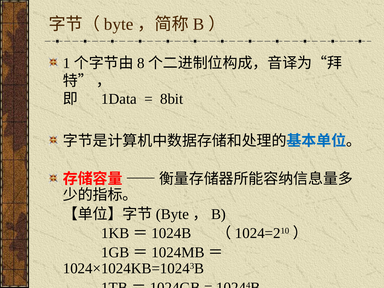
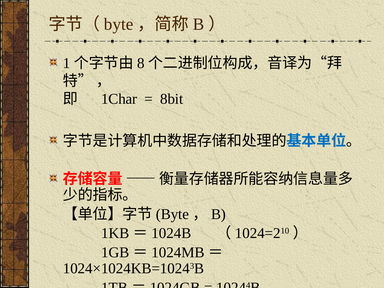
1Data: 1Data -> 1Char (119, 99)
